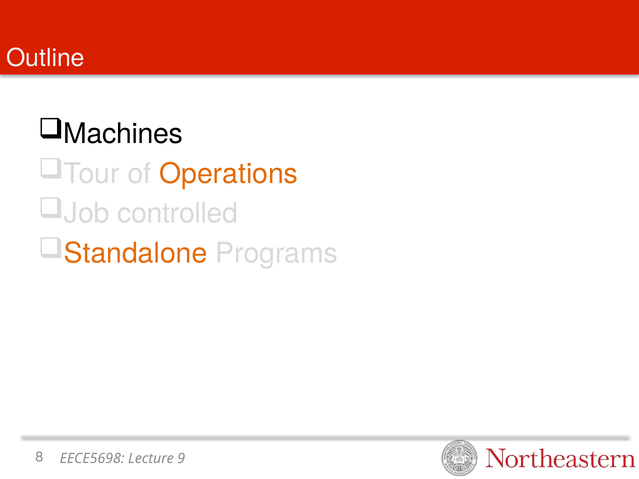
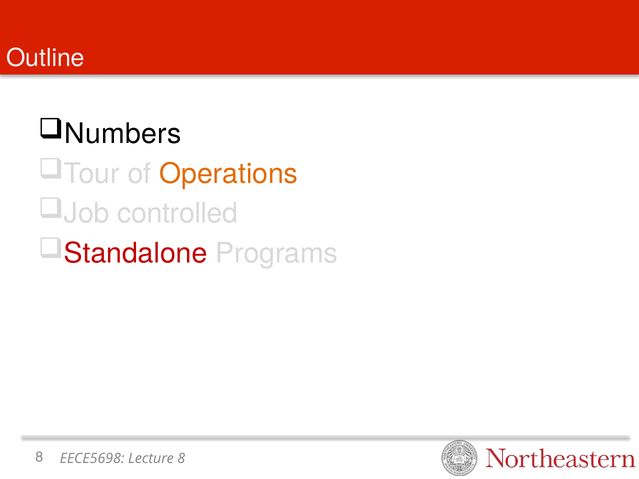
Machines: Machines -> Numbers (123, 134)
Standalone colour: orange -> red (136, 253)
Lecture 9: 9 -> 8 (181, 459)
